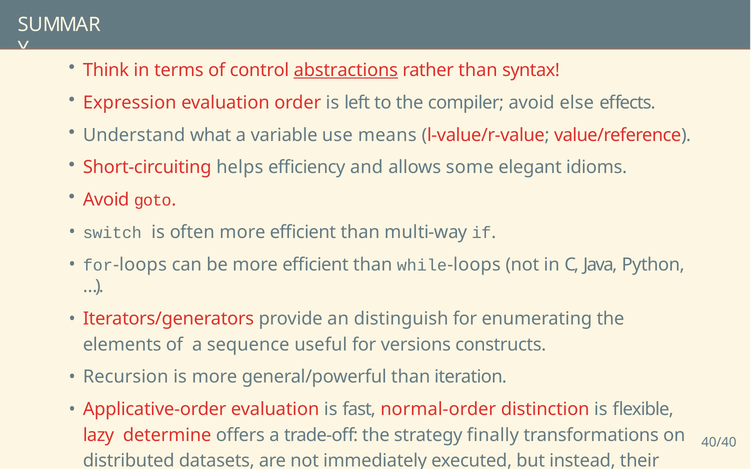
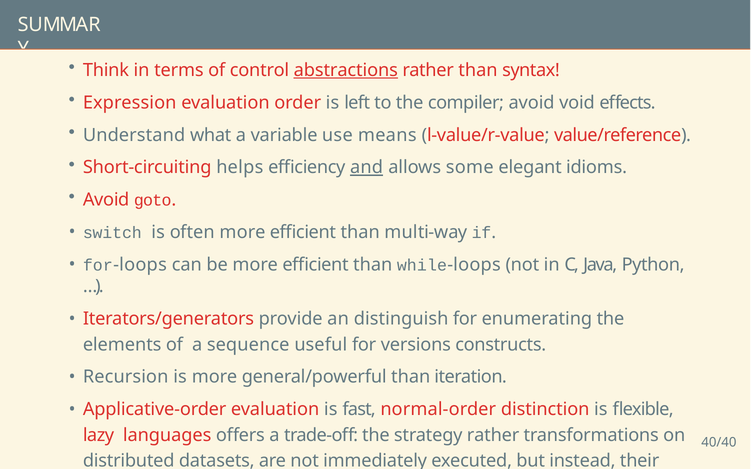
else: else -> void (577, 103)
and underline: none -> present (367, 167)
determine: determine -> languages (167, 435)
strategy finally: finally -> rather (493, 435)
